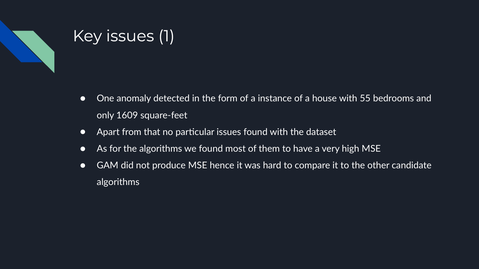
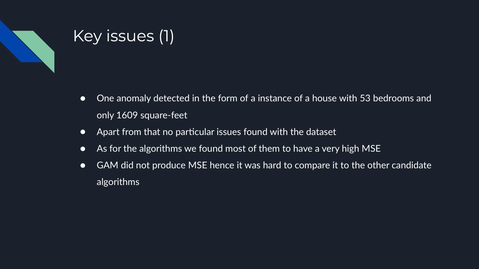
55: 55 -> 53 (365, 99)
